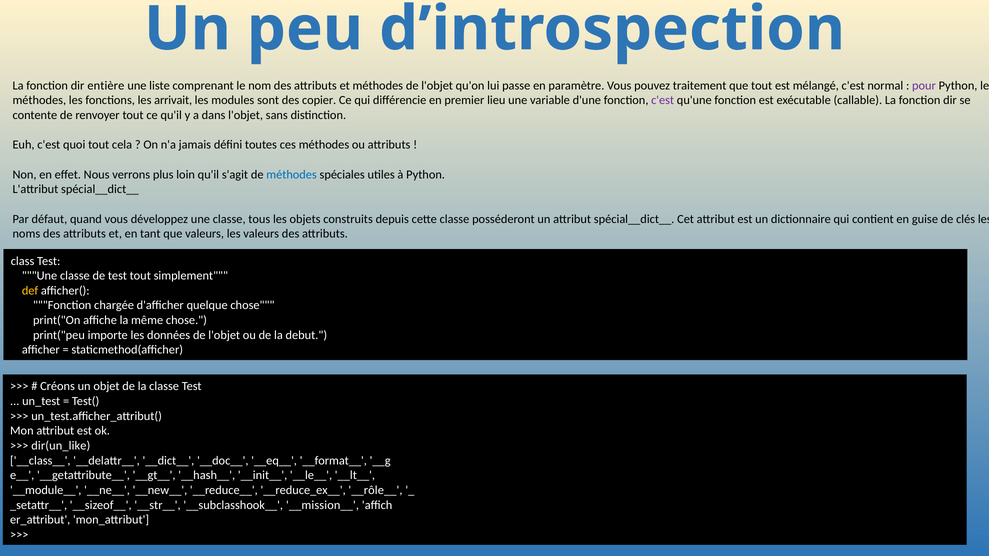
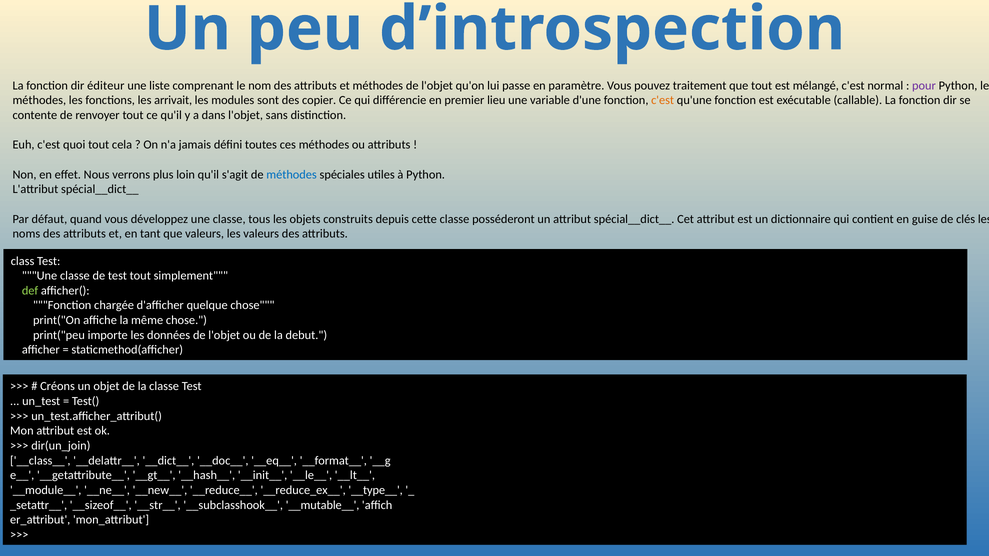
entière: entière -> éditeur (106, 86)
c'est colour: purple -> orange (663, 100)
def colour: yellow -> light green (30, 291)
dir(un_like: dir(un_like -> dir(un_join (61, 446)
__rôle__: __rôle__ -> __type__ (376, 490)
__mission__: __mission__ -> __mutable__ (323, 505)
